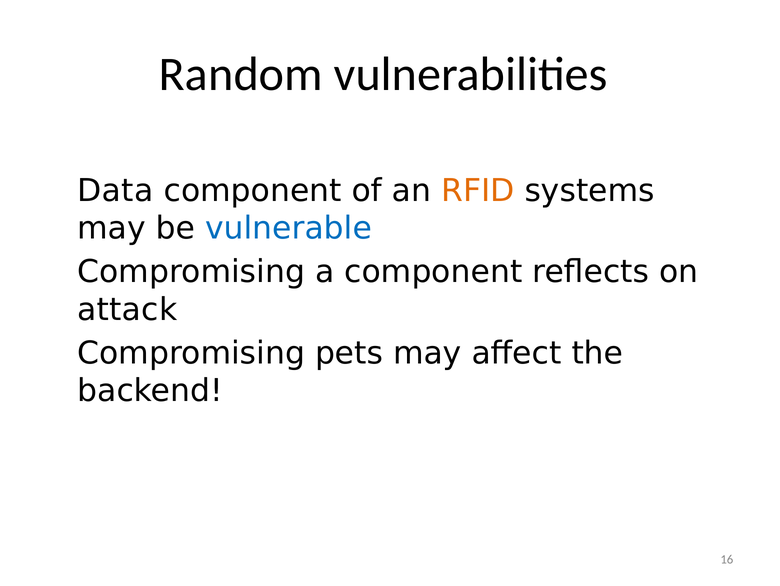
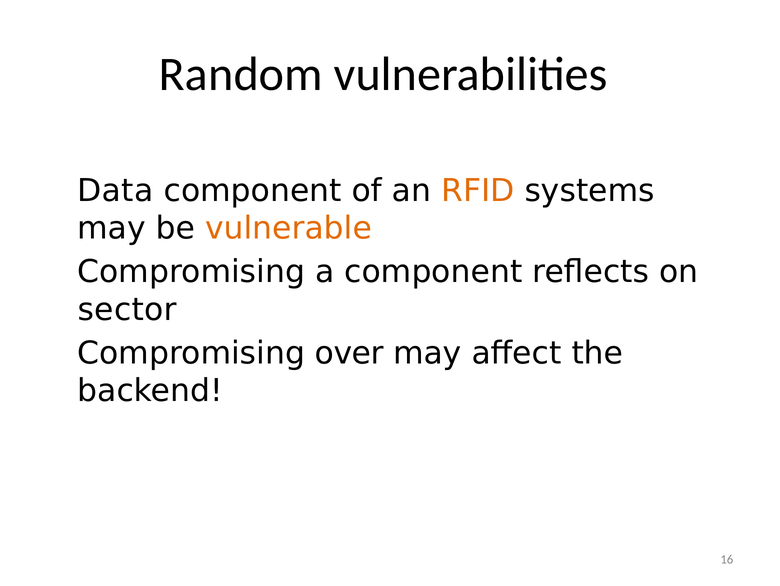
vulnerable colour: blue -> orange (289, 228)
attack: attack -> sector (127, 309)
pets: pets -> over (349, 353)
